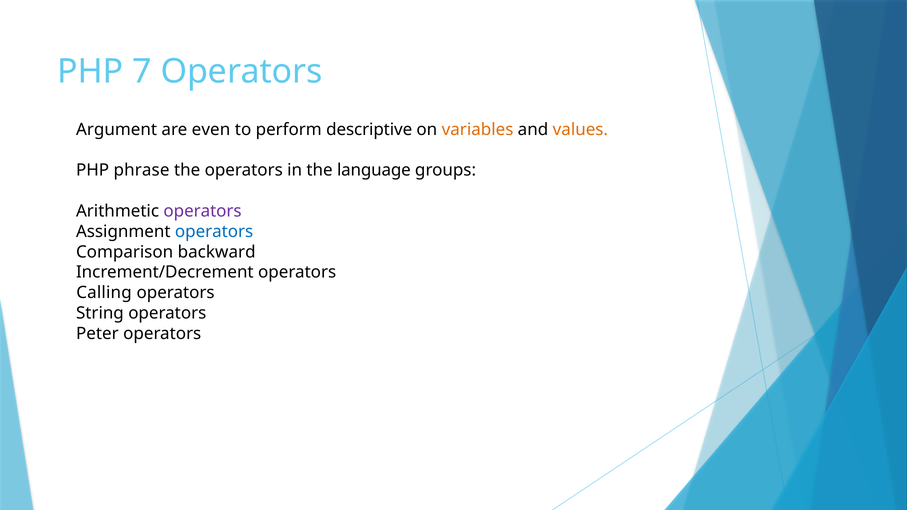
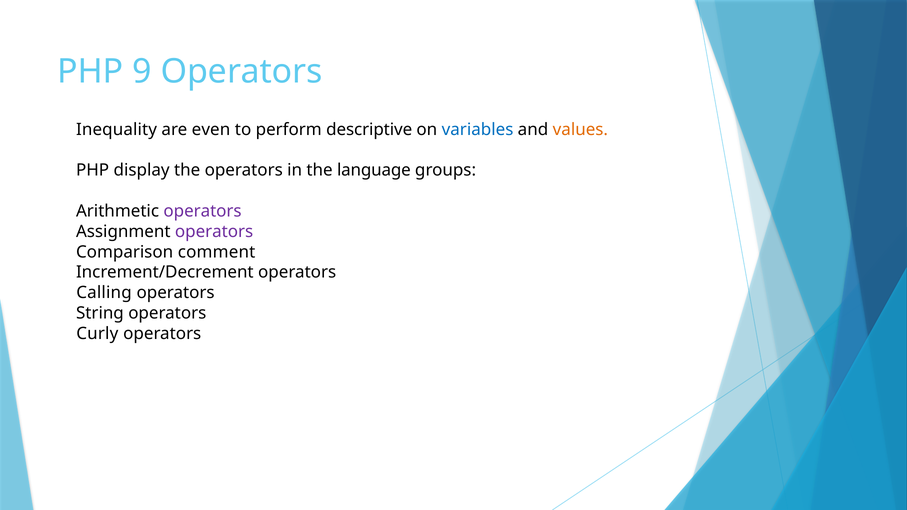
7: 7 -> 9 (142, 72)
Argument: Argument -> Inequality (117, 130)
variables colour: orange -> blue (478, 130)
phrase: phrase -> display (142, 170)
operators colour: blue -> purple (214, 232)
backward: backward -> comment (217, 252)
Peter: Peter -> Curly (97, 334)
